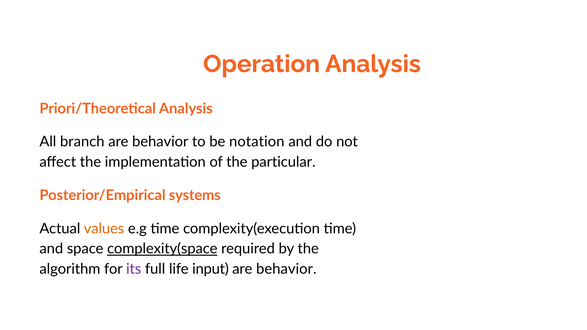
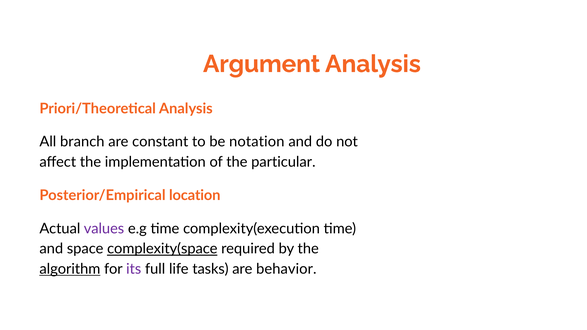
Operation: Operation -> Argument (262, 64)
behavior: behavior -> constant (160, 142)
systems: systems -> location (195, 195)
values colour: orange -> purple (104, 229)
algorithm underline: none -> present (70, 269)
input: input -> tasks (210, 269)
